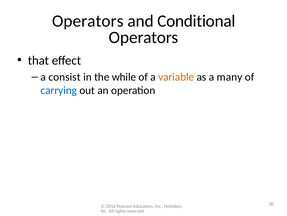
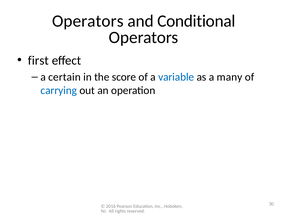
that: that -> first (38, 60)
consist: consist -> certain (65, 77)
while: while -> score (124, 77)
variable colour: orange -> blue (176, 77)
